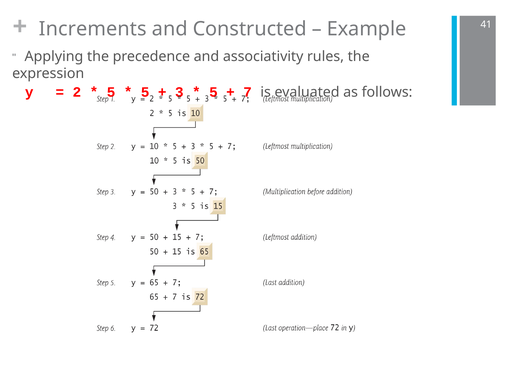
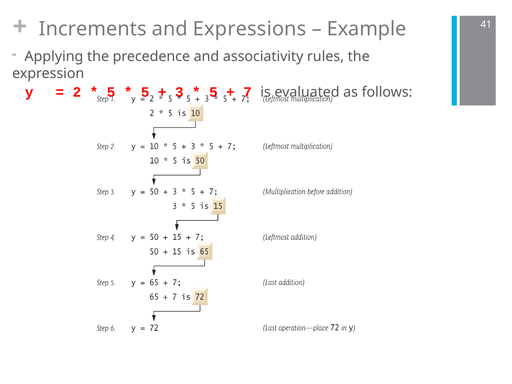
Constructed: Constructed -> Expressions (250, 29)
